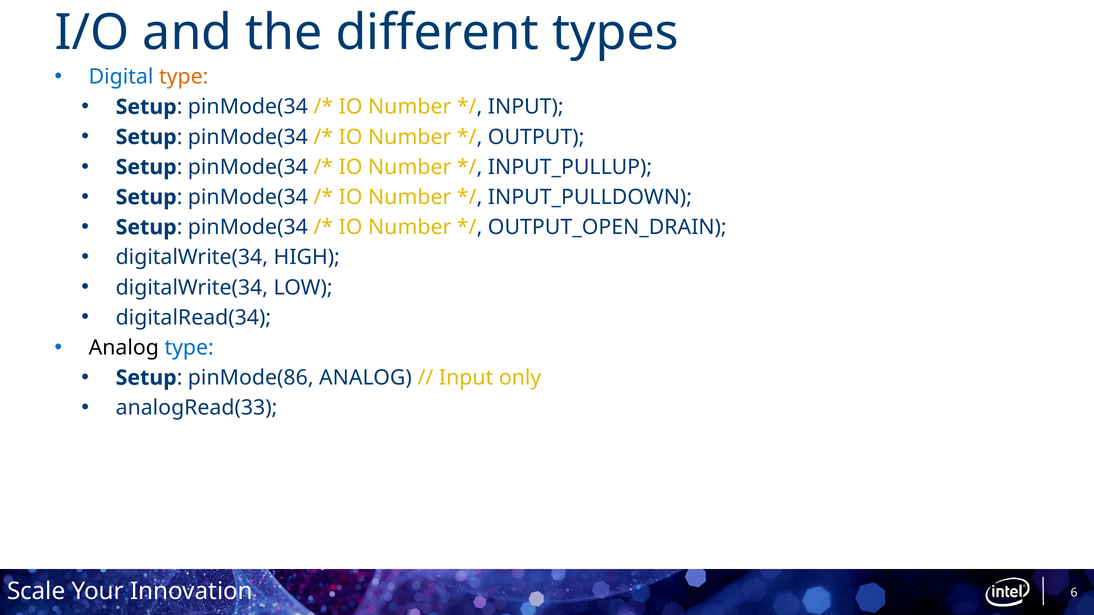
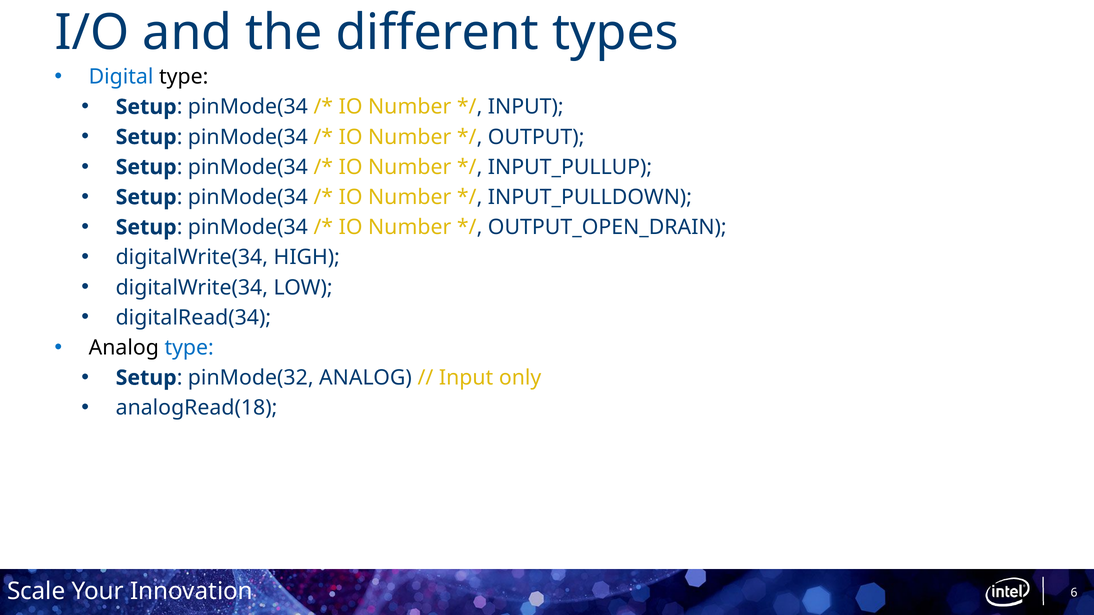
type colour: orange -> black (184, 77)
pinMode(86: pinMode(86 -> pinMode(32 (251, 378)
analogRead(33: analogRead(33 -> analogRead(18 (197, 408)
